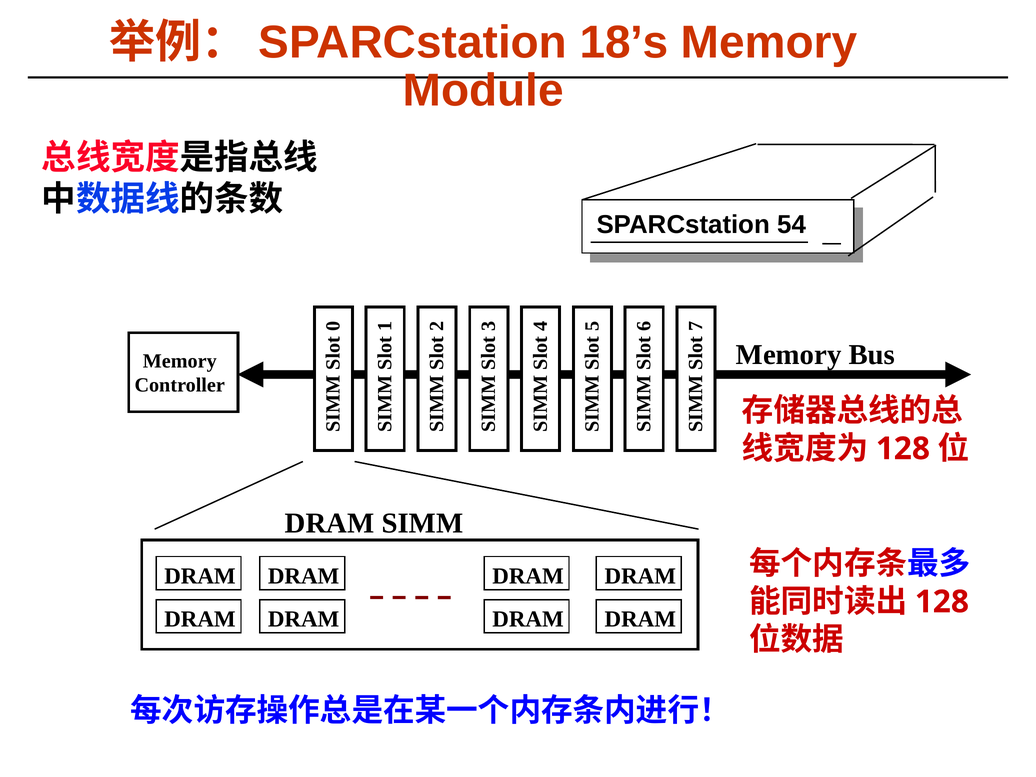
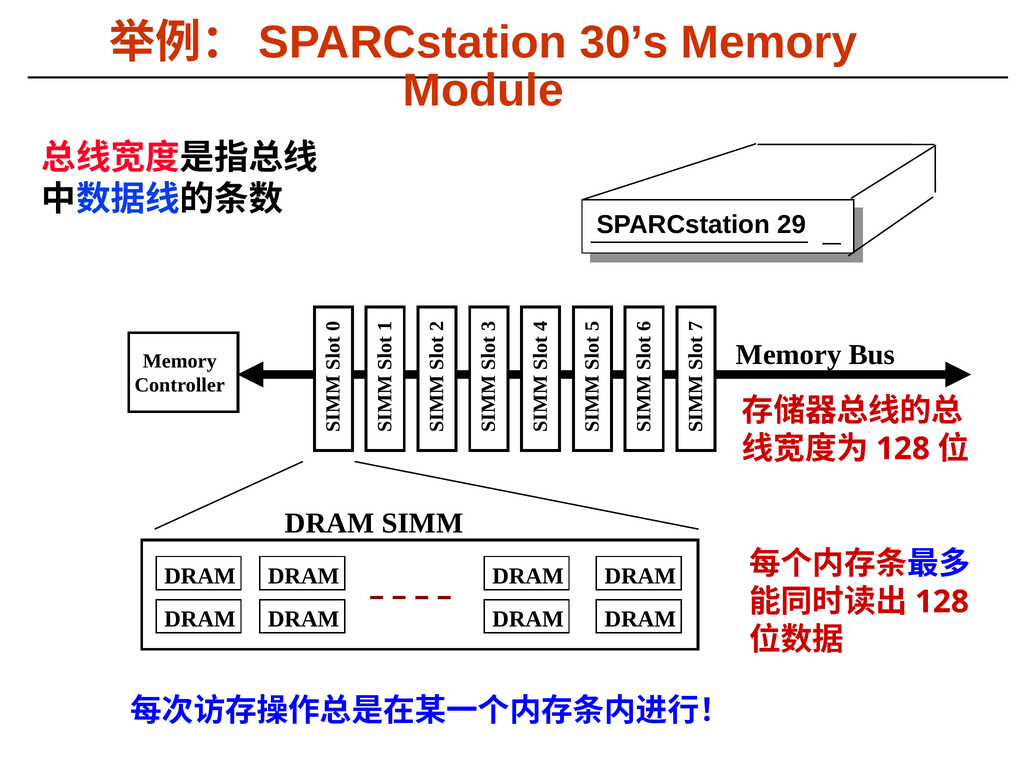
18’s: 18’s -> 30’s (624, 42)
54: 54 -> 29 (792, 225)
